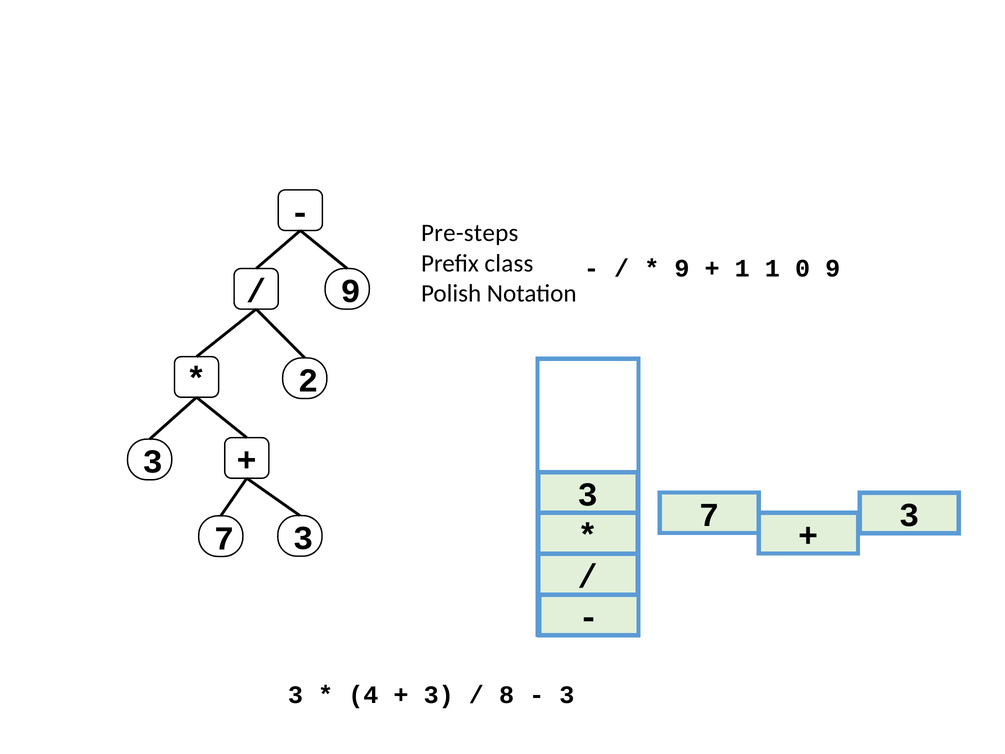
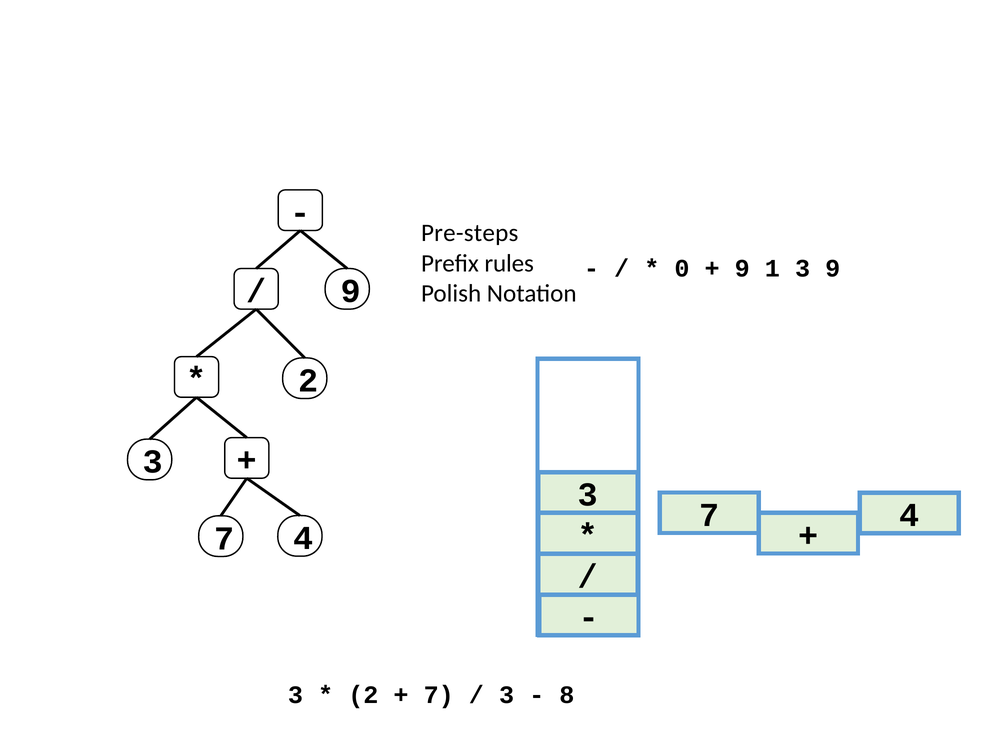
class: class -> rules (509, 263)
9: 9 -> 0 (682, 269)
1: 1 -> 9 (742, 269)
1 0: 0 -> 3 (803, 269)
3: 3 -> 4 (909, 515)
3: 3 -> 4 (303, 538)
4: 4 -> 2 (363, 695)
3: 3 -> 7 (439, 695)
8: 8 -> 3 (507, 695)
3: 3 -> 8 (567, 695)
